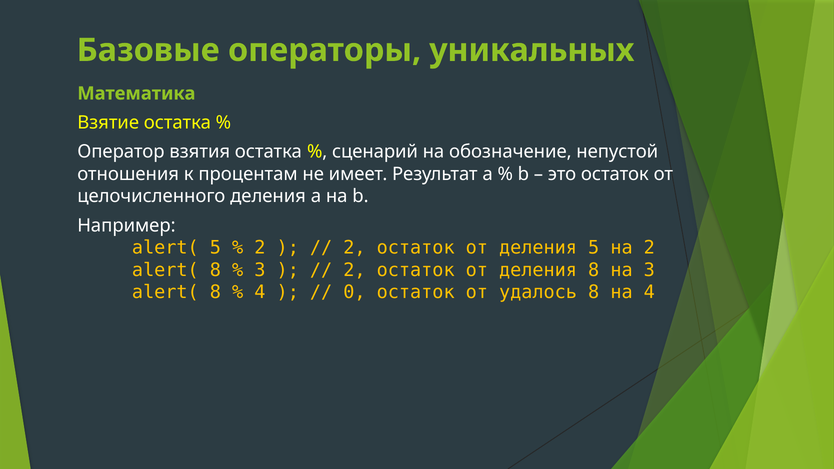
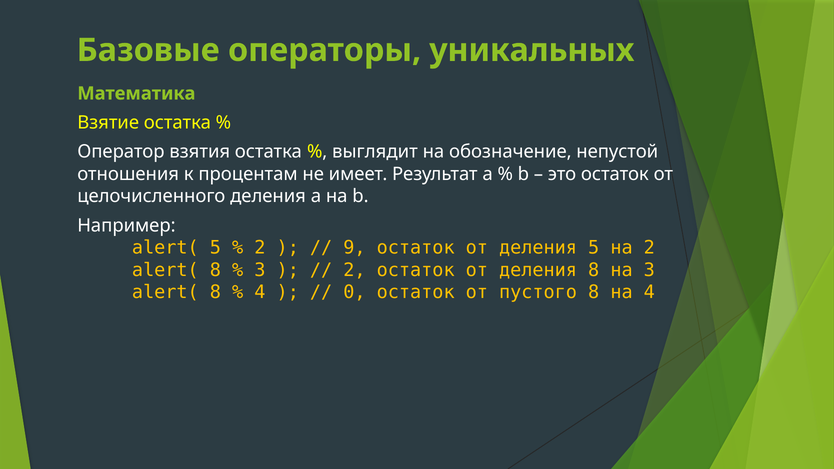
сценарий: сценарий -> выглядит (375, 152)
2: 2 -> 9 (354, 248)
удалось: удалось -> пустого (538, 292)
